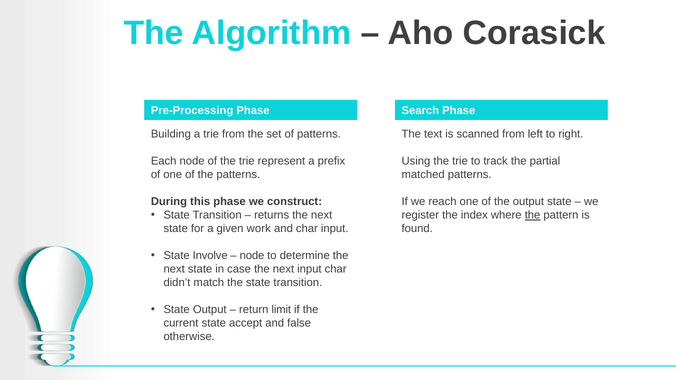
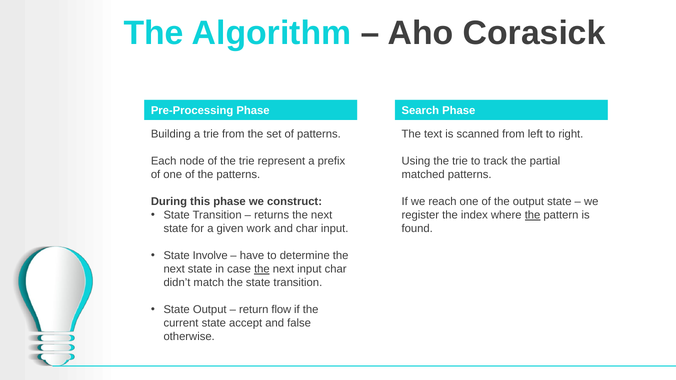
node: node -> have (252, 256)
the underline: none -> present (262, 269)
limit: limit -> flow (281, 310)
